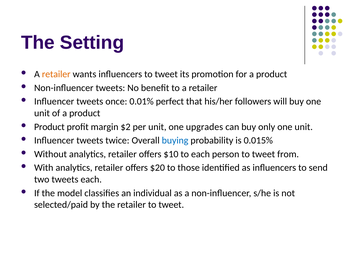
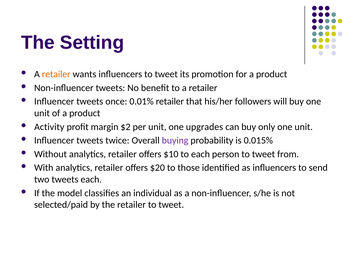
0.01% perfect: perfect -> retailer (170, 101)
Product: Product -> Activity (49, 127)
buying colour: blue -> purple (175, 140)
